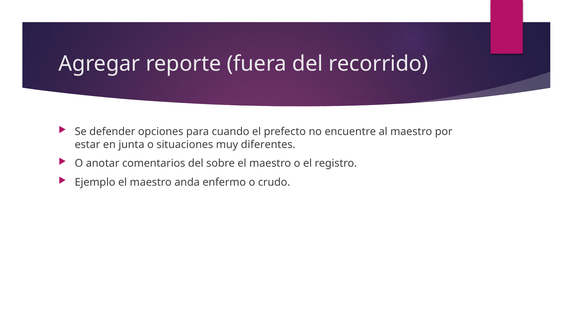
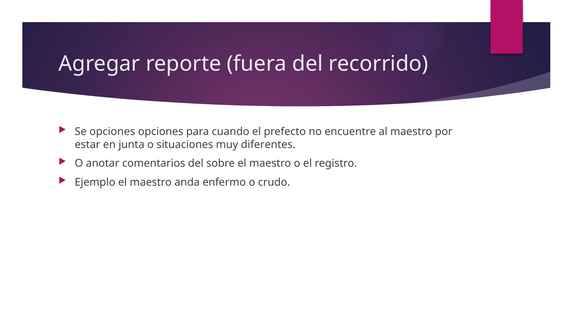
Se defender: defender -> opciones (112, 132)
